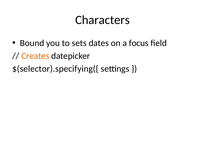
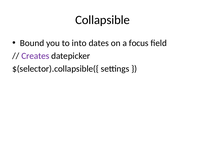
Characters: Characters -> Collapsible (102, 20)
sets: sets -> into (79, 43)
Creates colour: orange -> purple (35, 56)
$(selector).specifying({: $(selector).specifying({ -> $(selector).collapsible({ (56, 69)
